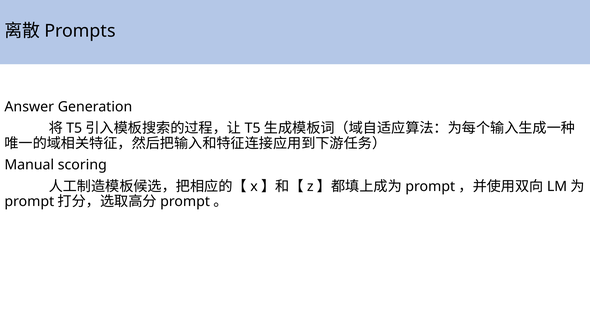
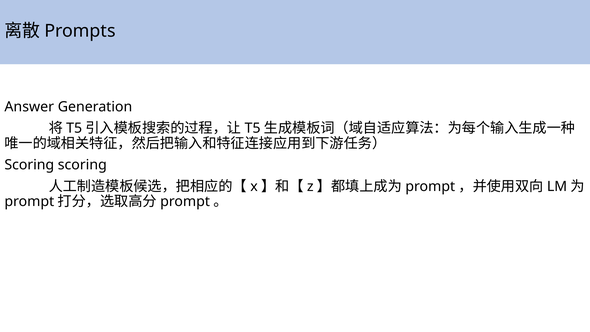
Manual: Manual -> Scoring (29, 165)
